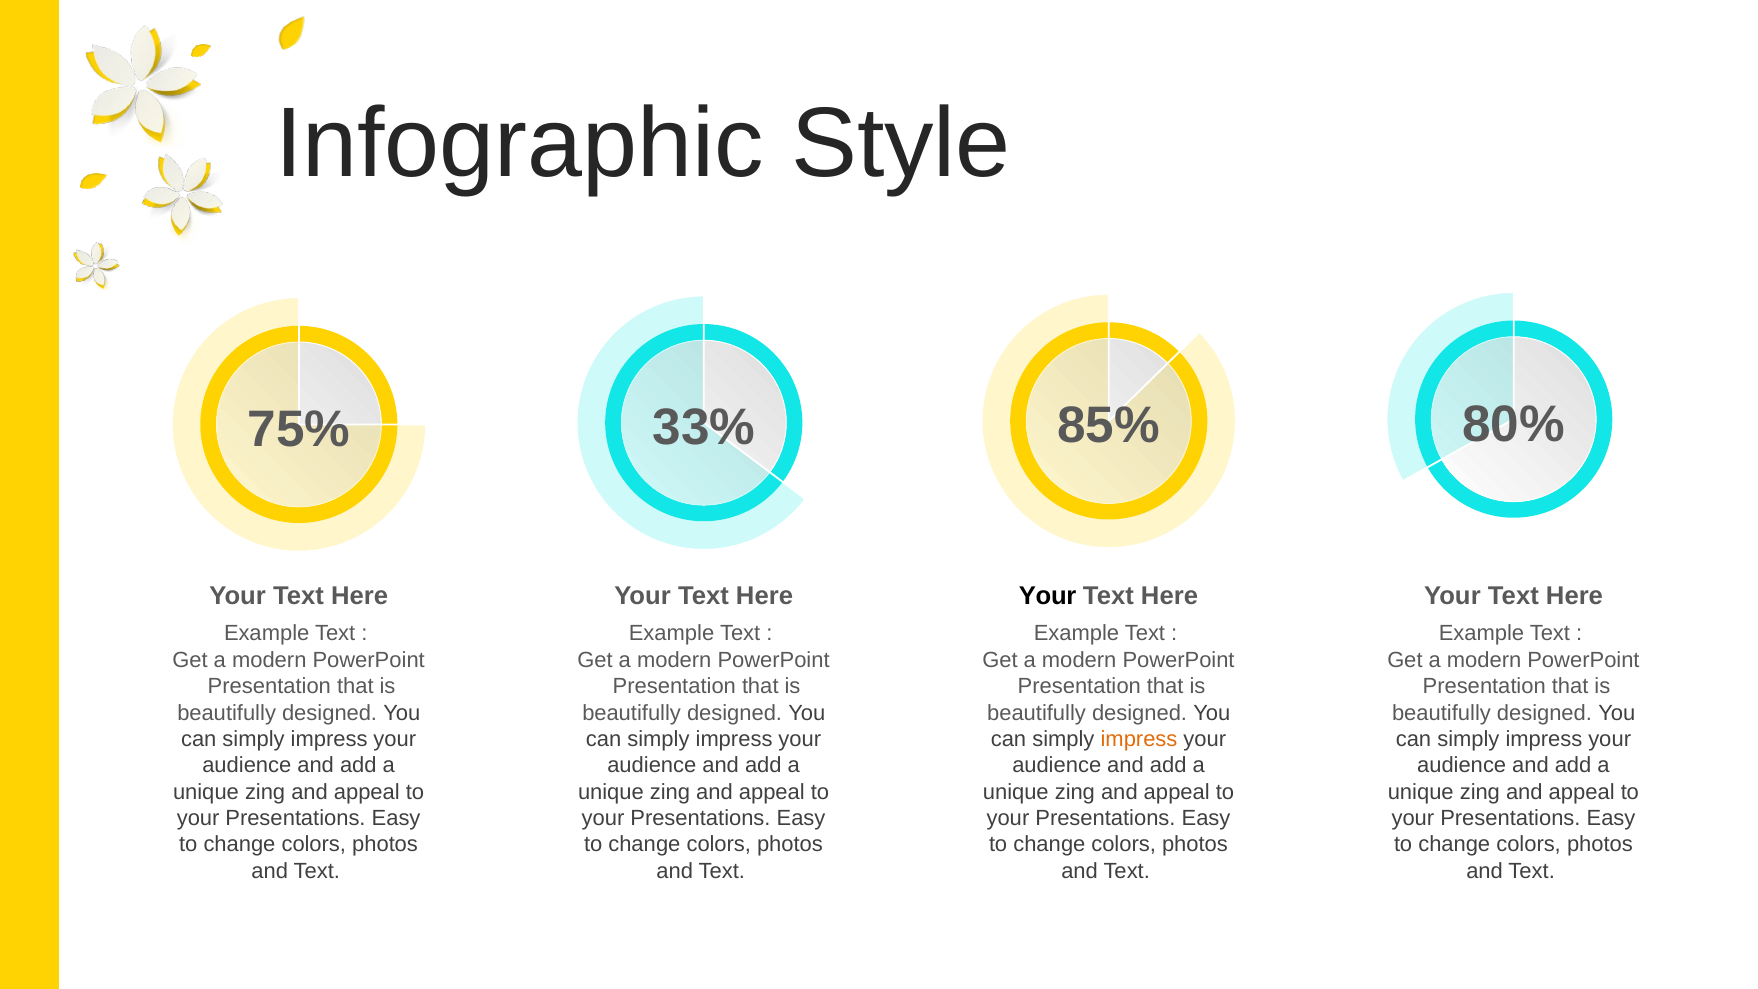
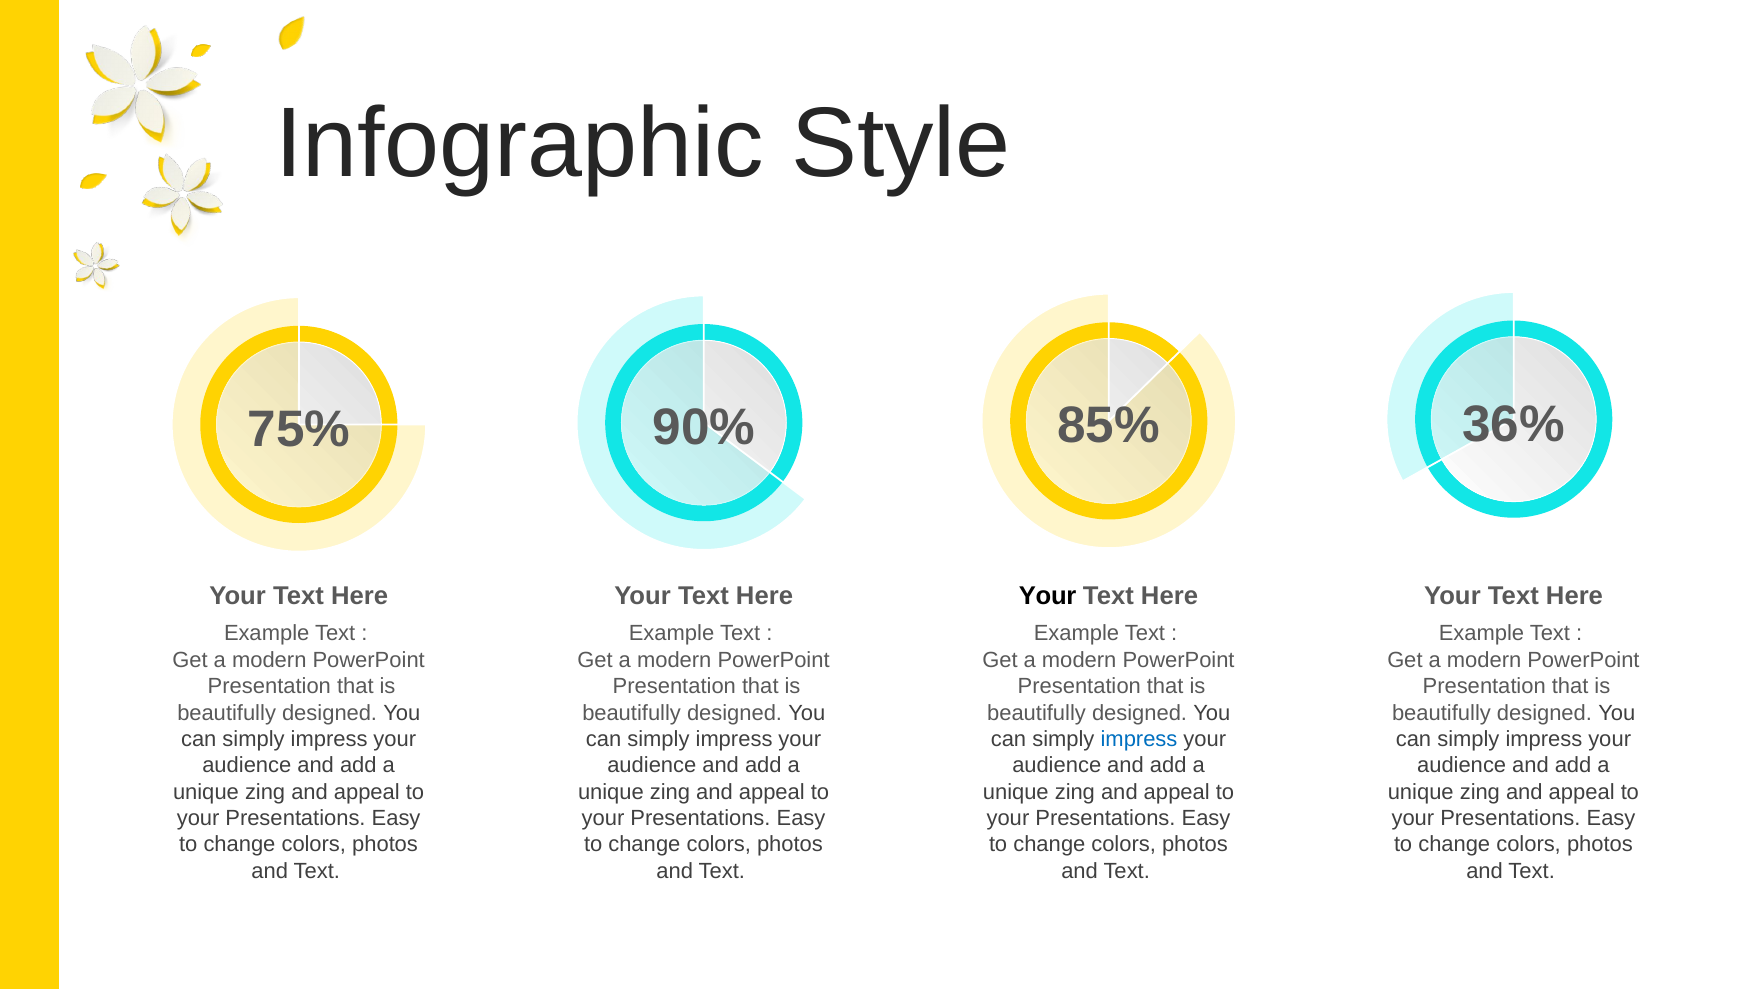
33%: 33% -> 90% (704, 428)
80%: 80% -> 36% (1514, 424)
impress colour: orange -> blue (1139, 739)
